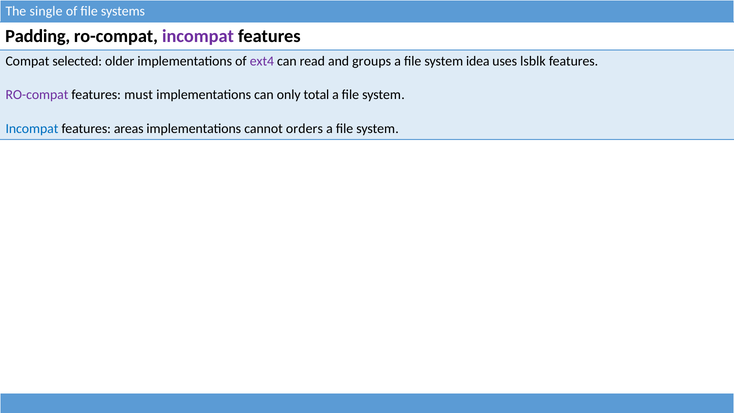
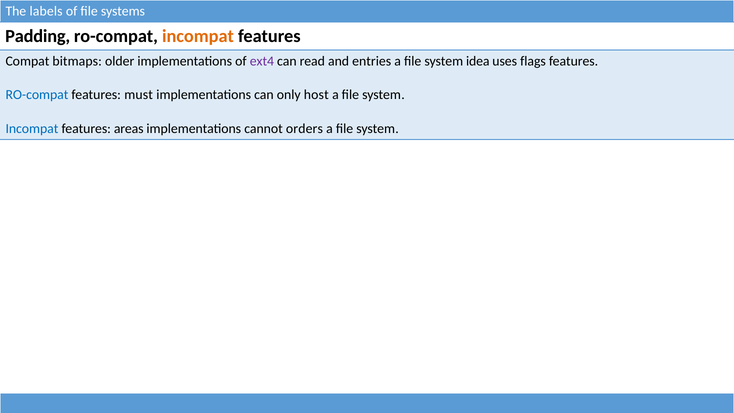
single: single -> labels (46, 11)
incompat colour: purple -> orange (198, 36)
selected: selected -> bitmaps (77, 61)
groups: groups -> entries (372, 61)
lsblk: lsblk -> flags (533, 61)
RO-compat colour: purple -> blue (37, 95)
total: total -> host (316, 95)
